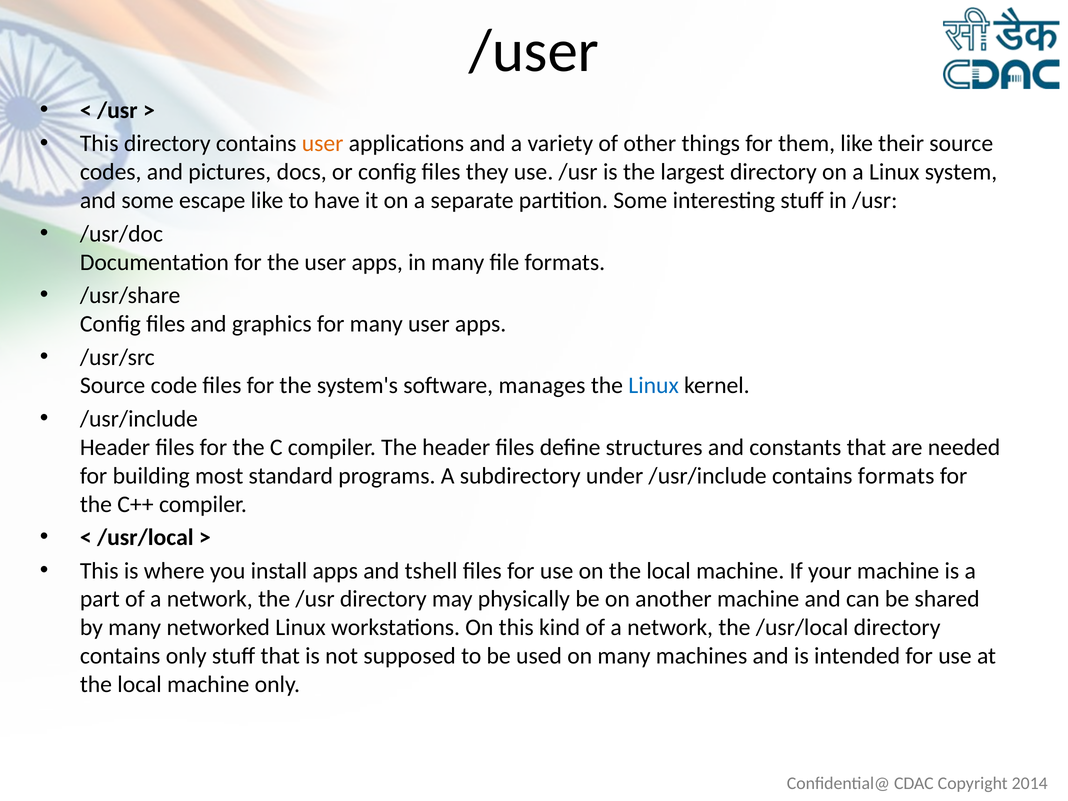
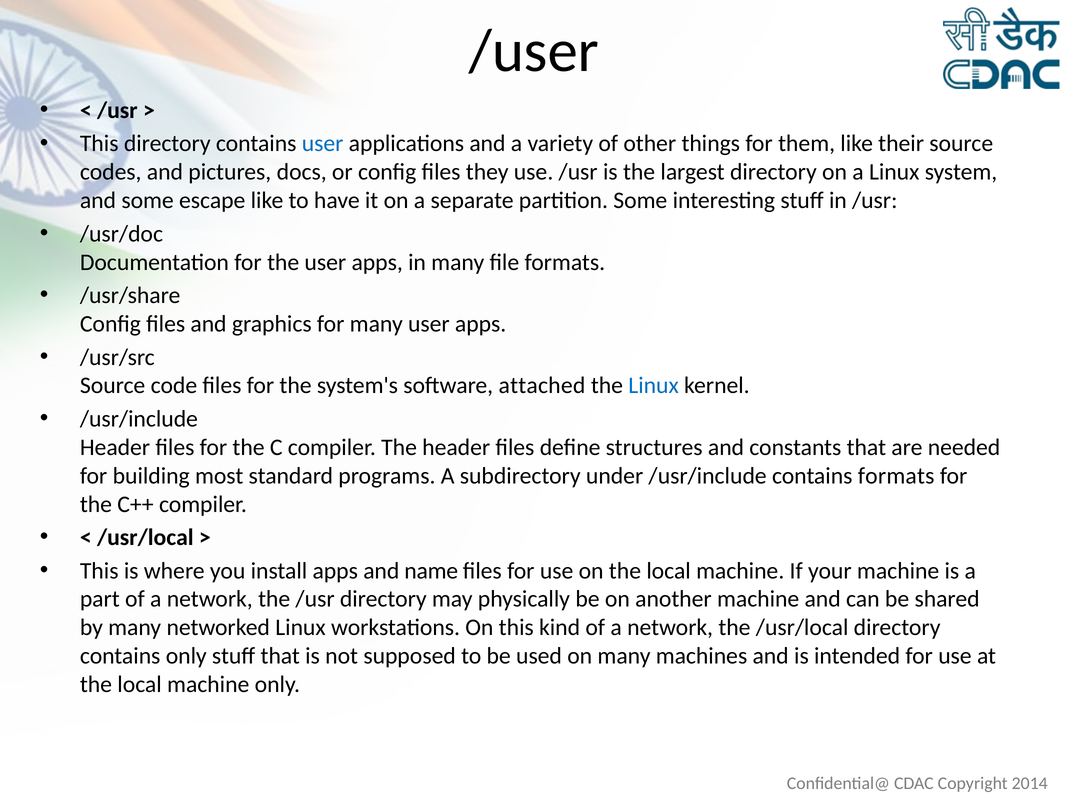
user colour: orange -> blue (323, 144)
manages: manages -> attached (542, 386)
tshell: tshell -> name (431, 571)
